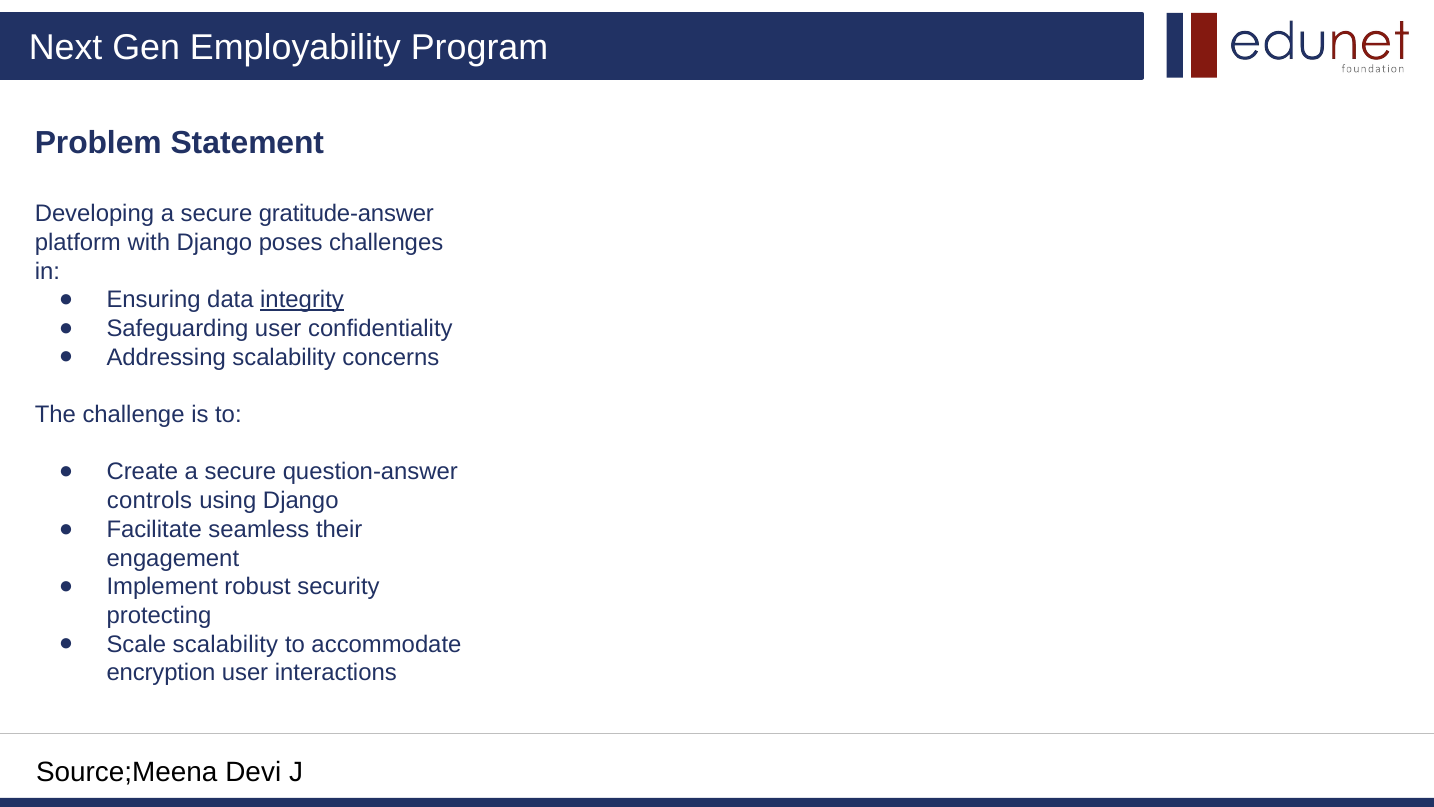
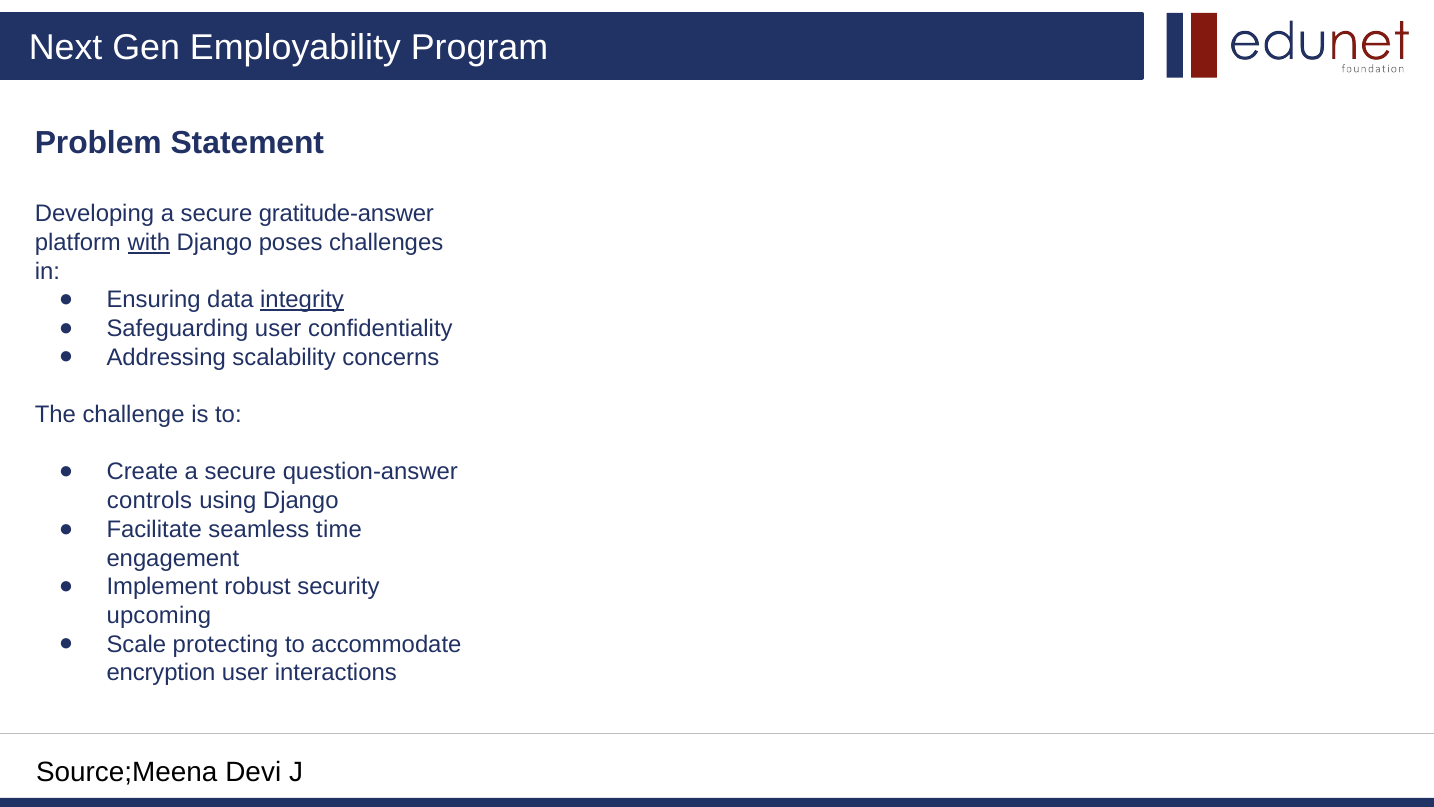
with underline: none -> present (149, 242)
their: their -> time (339, 529)
protecting: protecting -> upcoming (159, 615)
Scale scalability: scalability -> protecting (226, 644)
